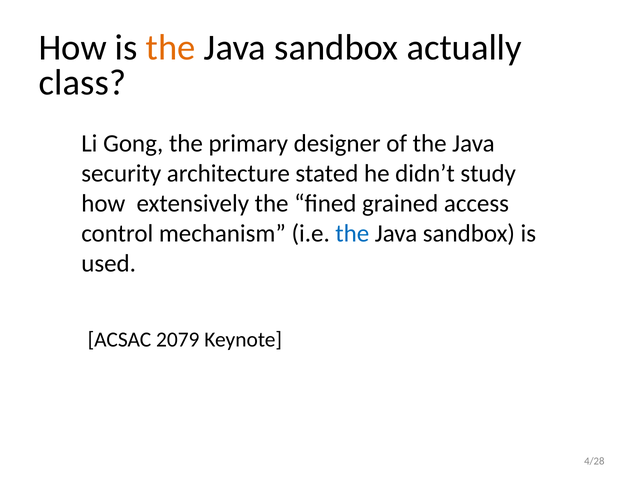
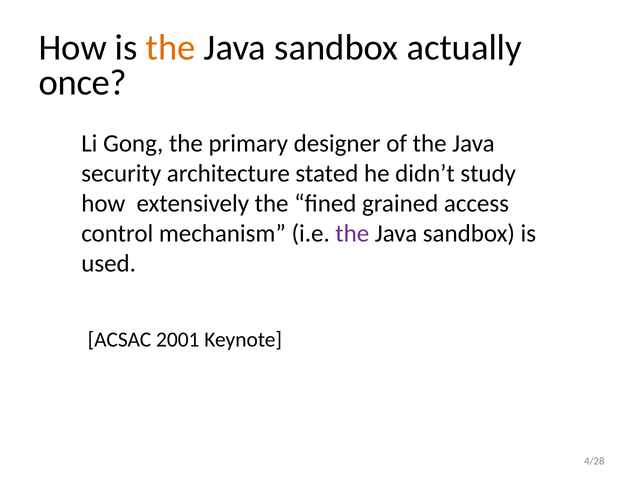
class: class -> once (83, 83)
the colour: blue -> purple (352, 233)
2079: 2079 -> 2001 (178, 339)
